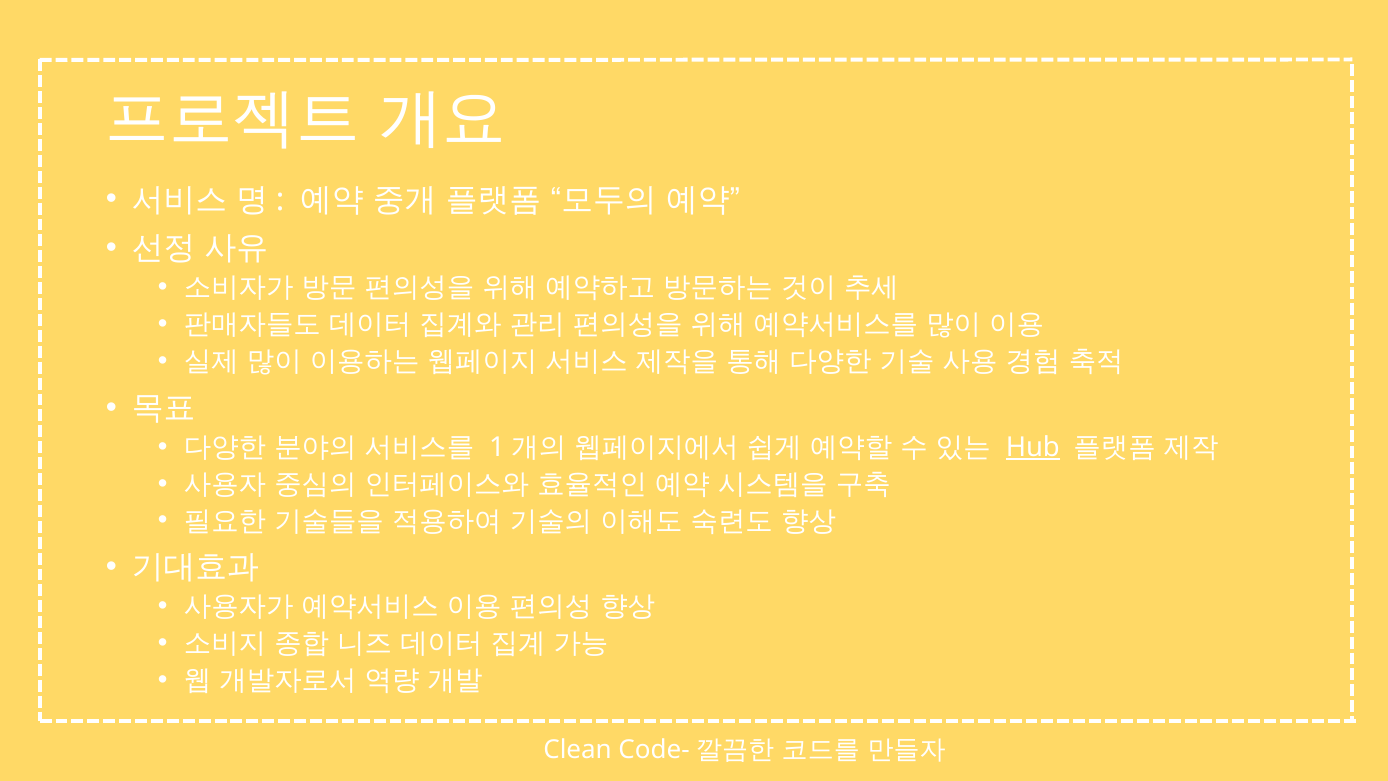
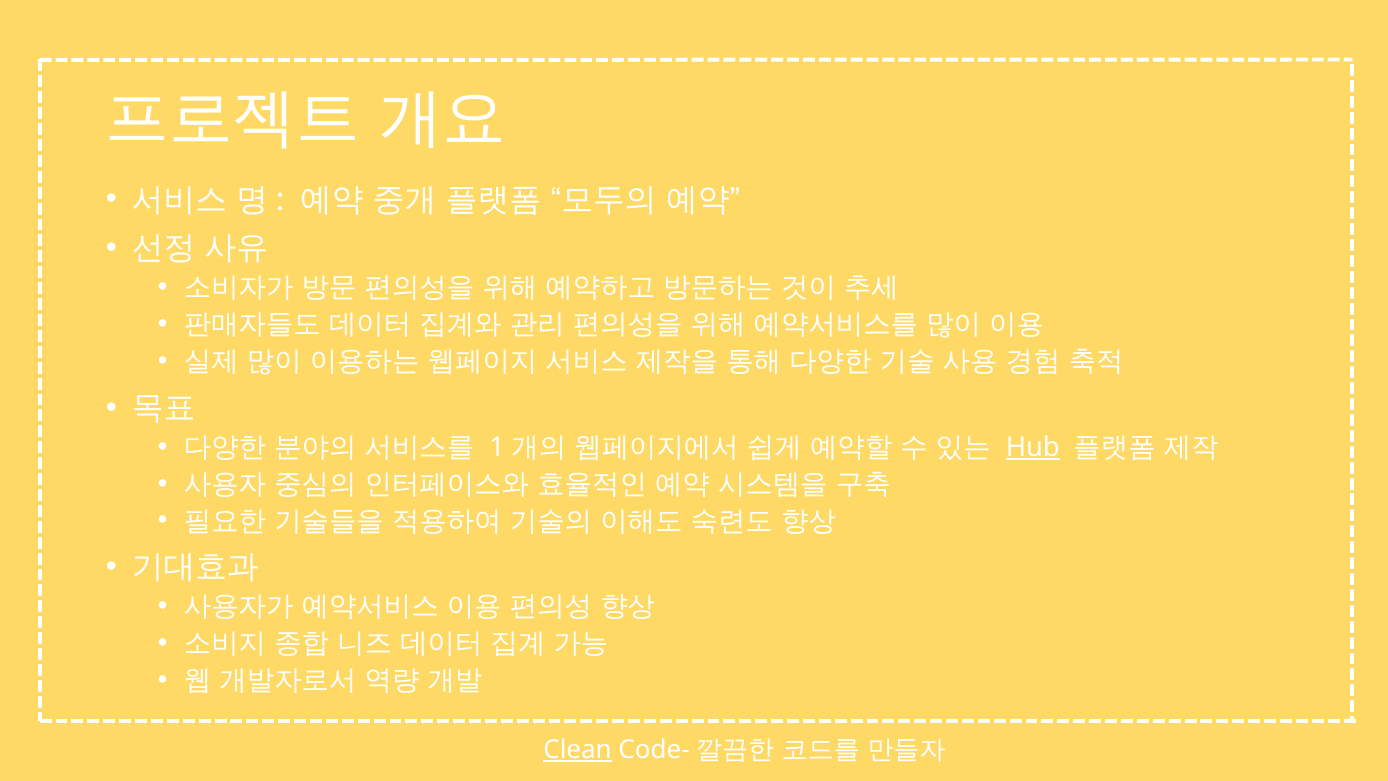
Clean underline: none -> present (578, 750)
